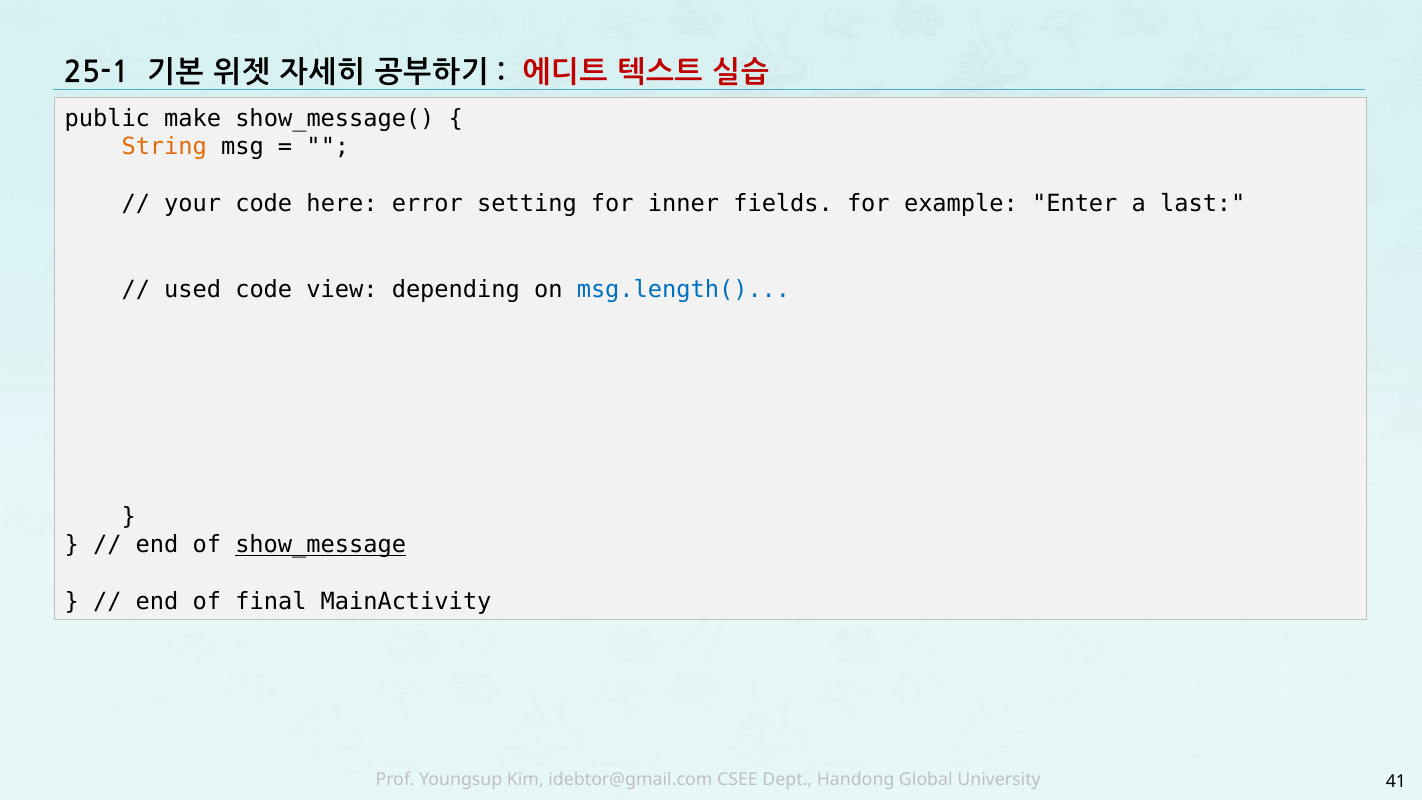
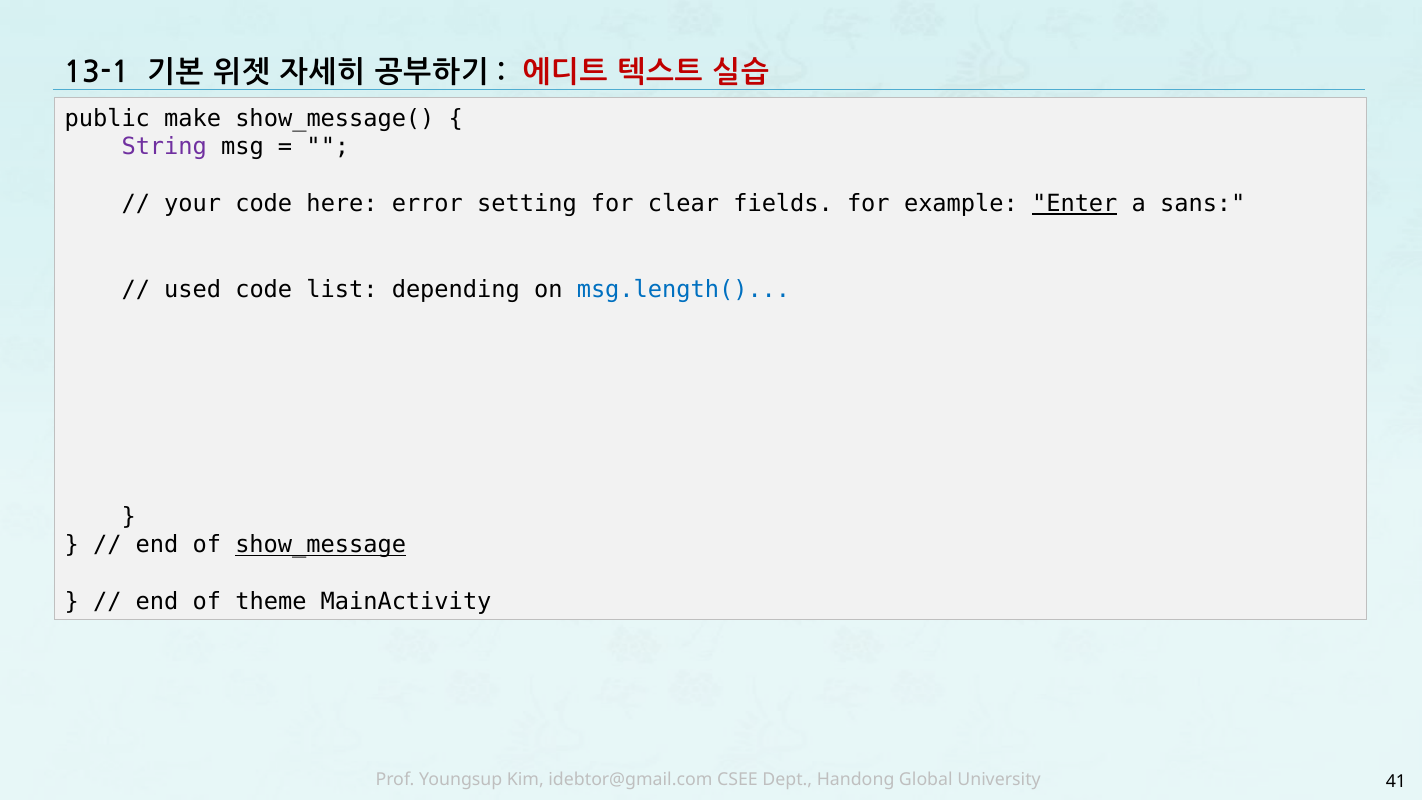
25-1: 25-1 -> 13-1 (97, 73)
String colour: orange -> purple (164, 147)
inner: inner -> clear (683, 204)
Enter underline: none -> present (1075, 204)
last: last -> sans (1203, 204)
view: view -> list (342, 289)
final: final -> theme (271, 602)
